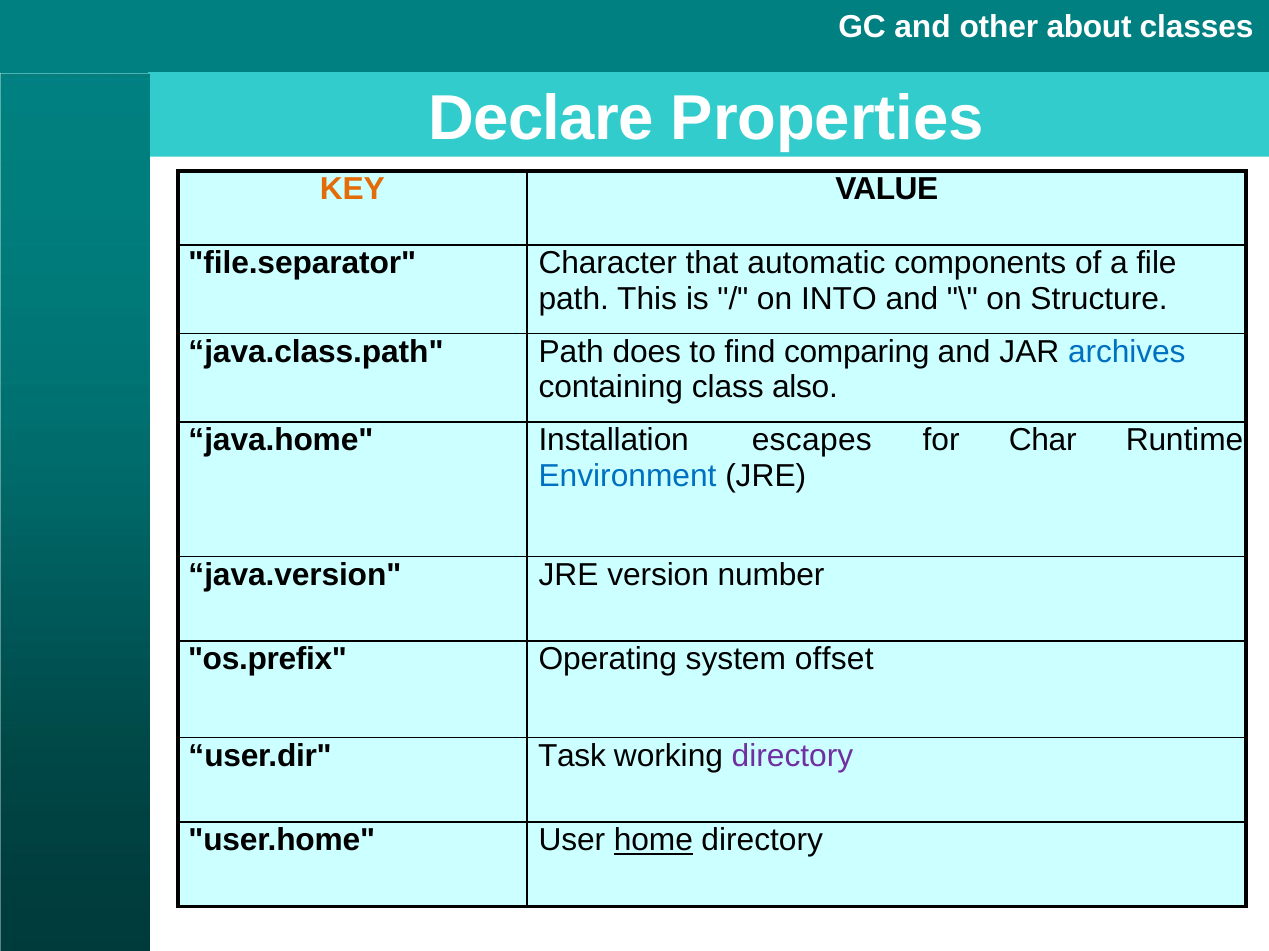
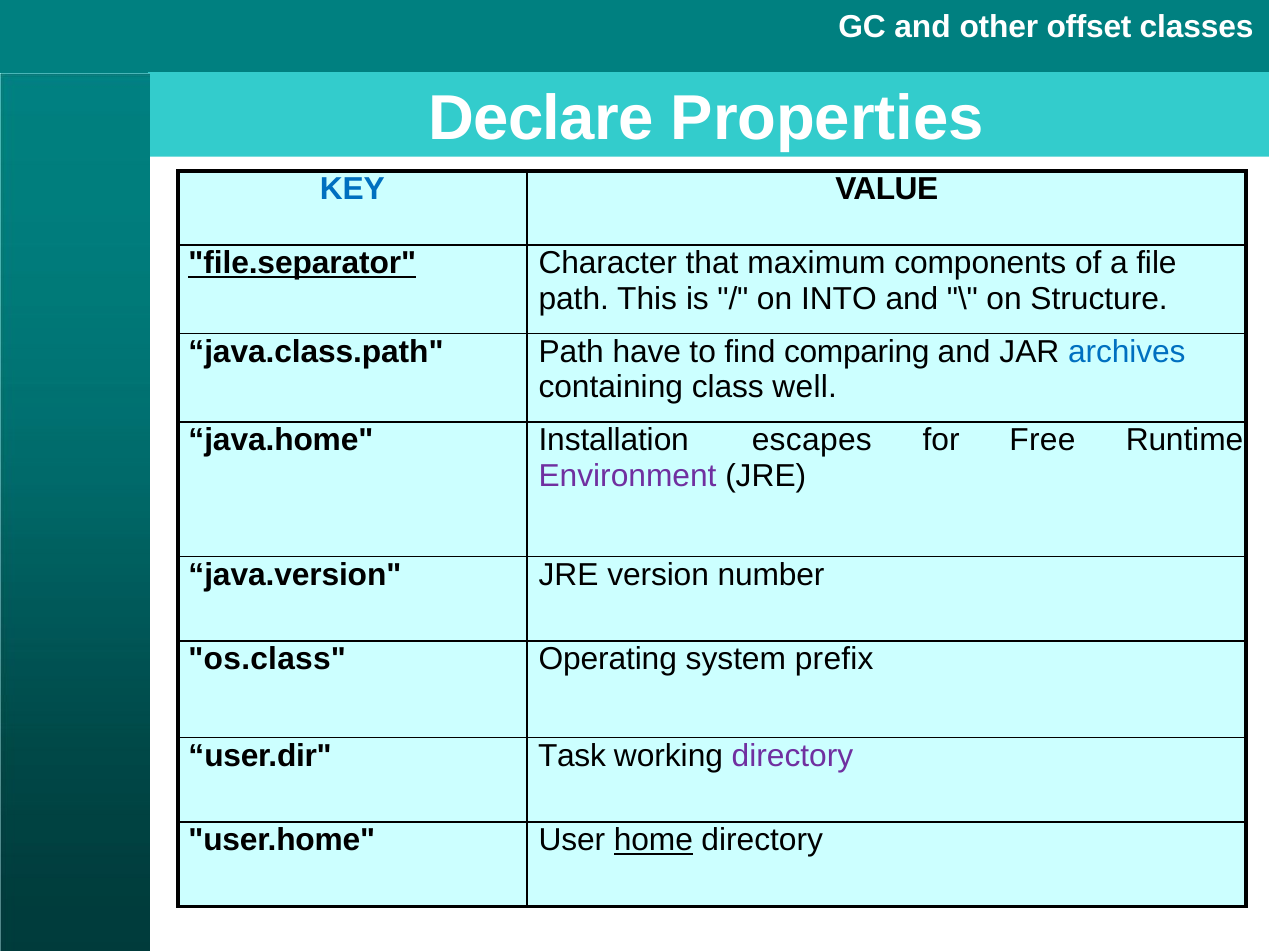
about: about -> offset (1089, 27)
KEY colour: orange -> blue (352, 189)
file.separator underline: none -> present (302, 263)
automatic: automatic -> maximum (816, 263)
does: does -> have (647, 352)
also: also -> well (805, 388)
Char: Char -> Free (1042, 441)
Environment colour: blue -> purple (628, 476)
os.prefix: os.prefix -> os.class (267, 660)
offset: offset -> prefix (834, 660)
